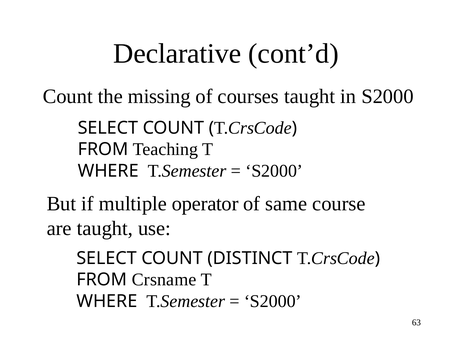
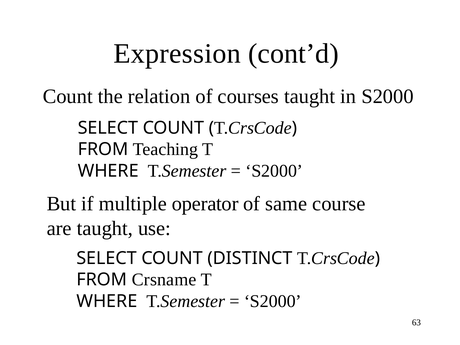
Declarative: Declarative -> Expression (177, 54)
missing: missing -> relation (159, 96)
